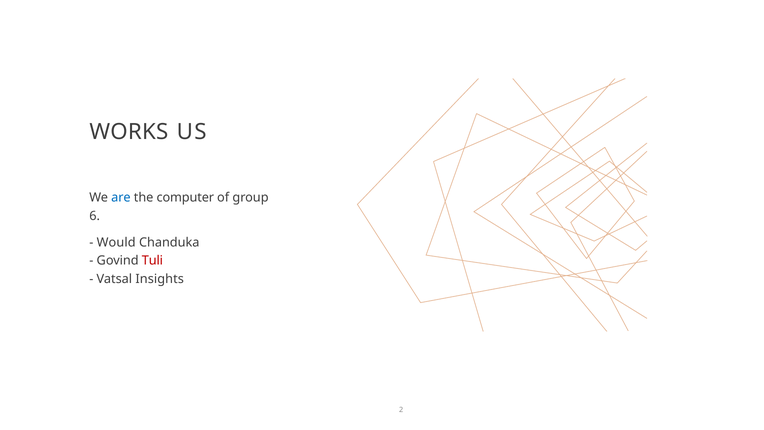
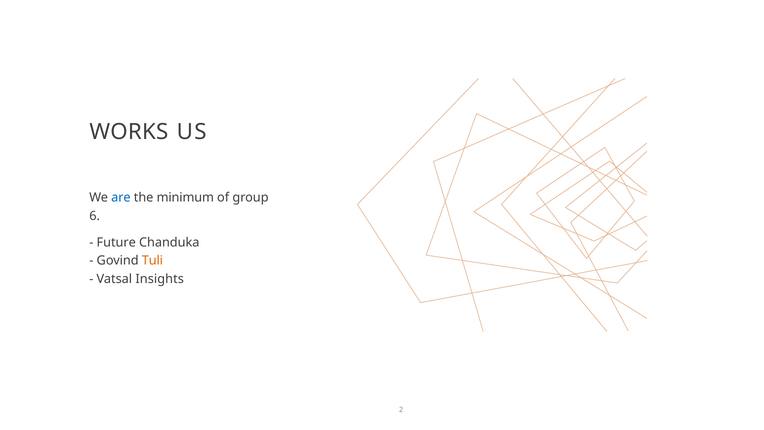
computer: computer -> minimum (185, 198)
Would: Would -> Future (116, 242)
Tuli colour: red -> orange (152, 261)
